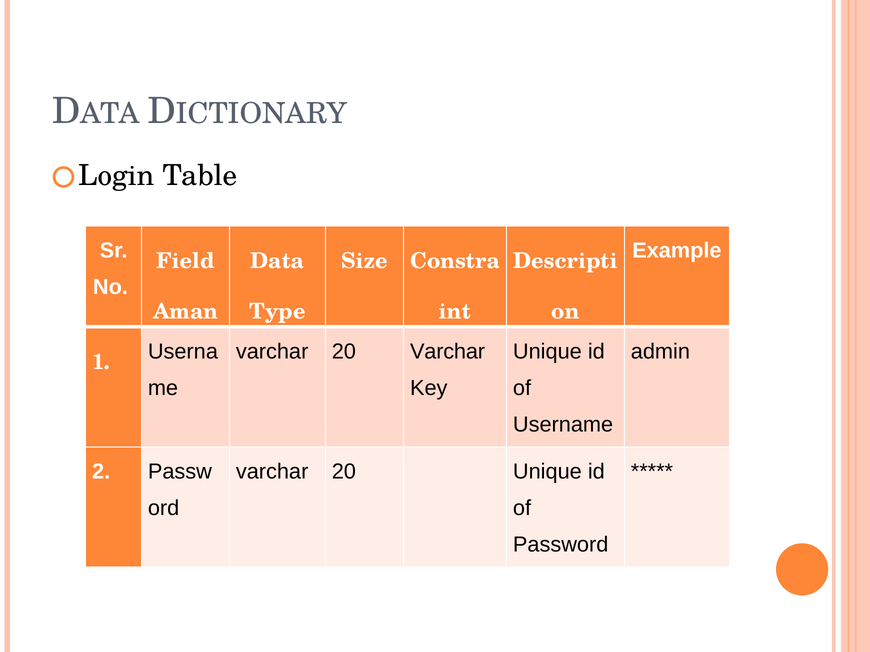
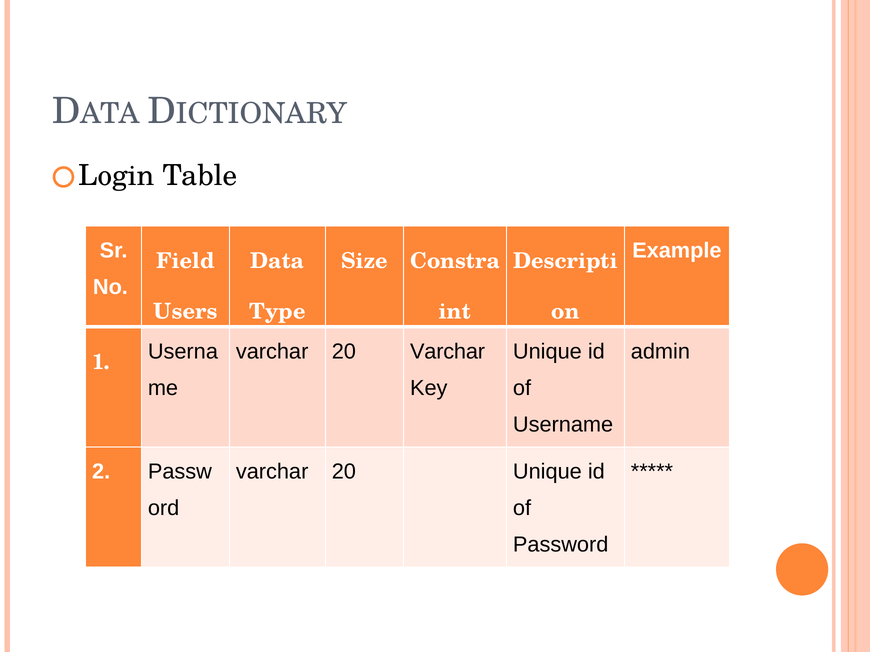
Aman: Aman -> Users (185, 312)
